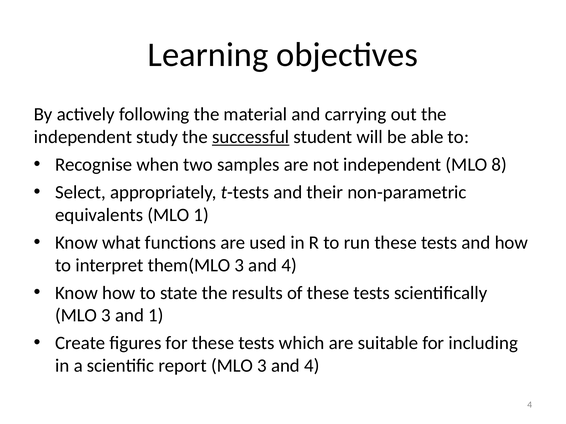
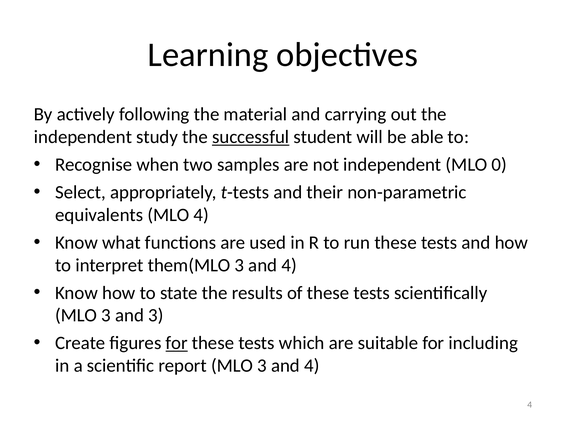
8: 8 -> 0 (499, 165)
MLO 1: 1 -> 4 (201, 215)
and 1: 1 -> 3 (156, 316)
for underline: none -> present (177, 343)
